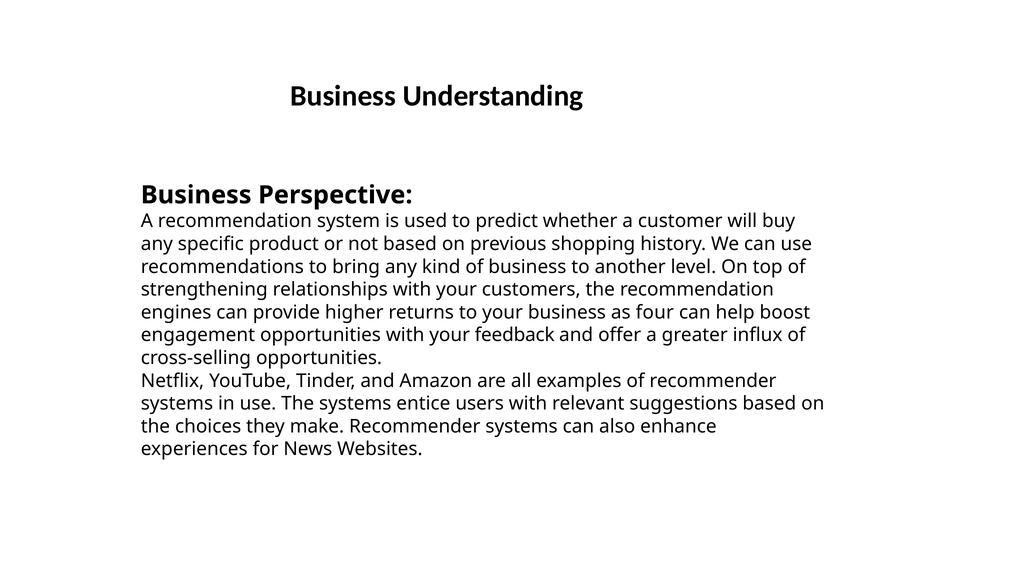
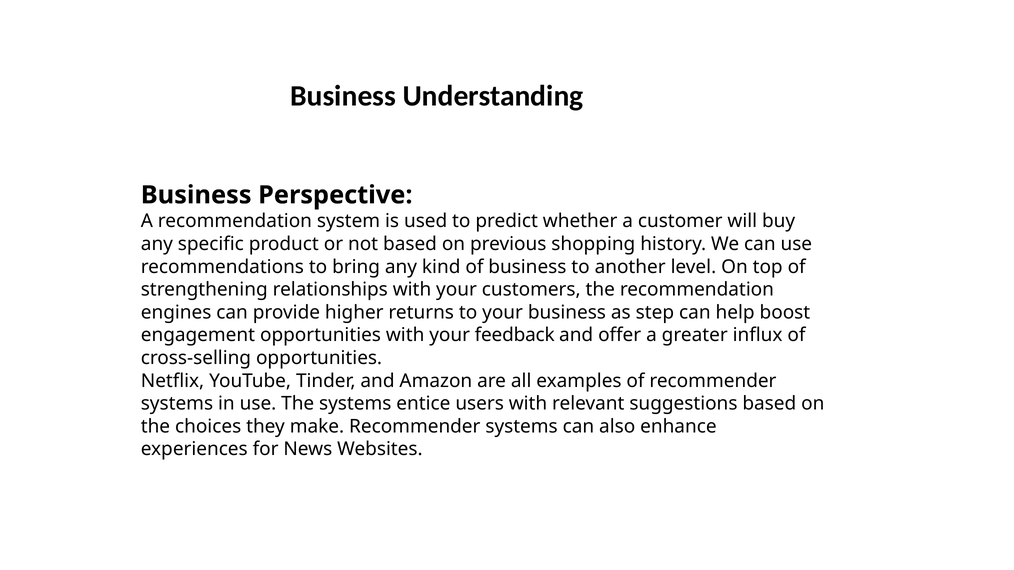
four: four -> step (655, 313)
